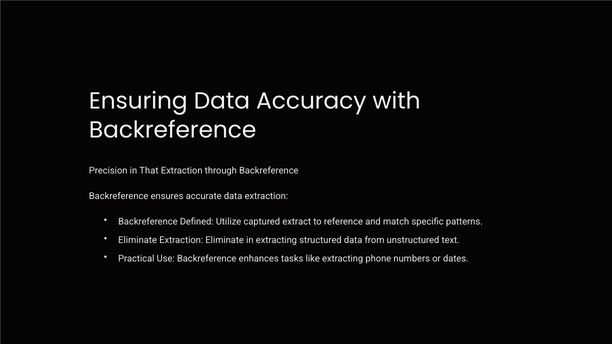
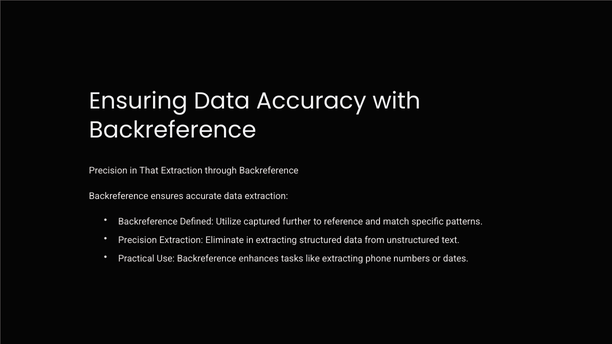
extract: extract -> further (297, 222)
Eliminate: Eliminate -> Precision (138, 240)
